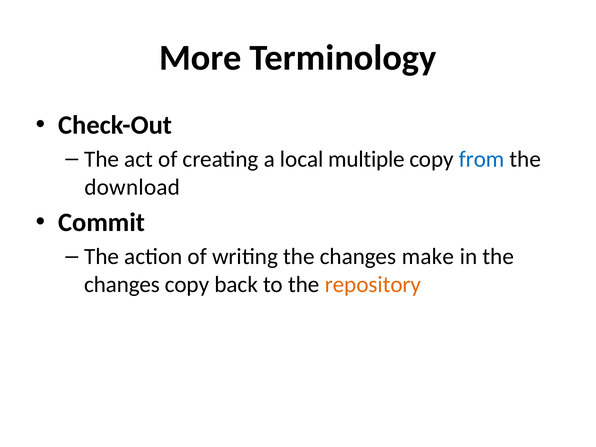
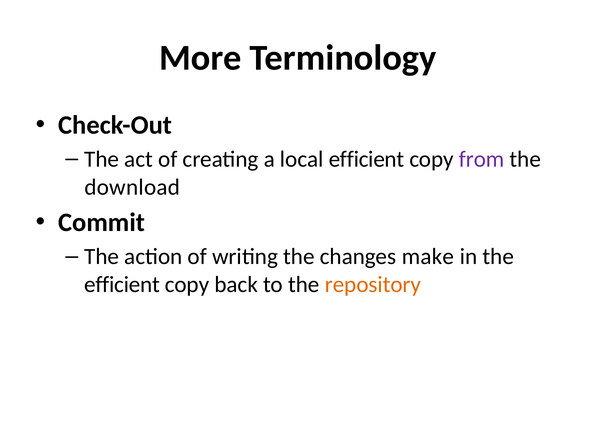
local multiple: multiple -> efficient (367, 159)
from colour: blue -> purple (482, 159)
changes: changes -> efficient (122, 284)
